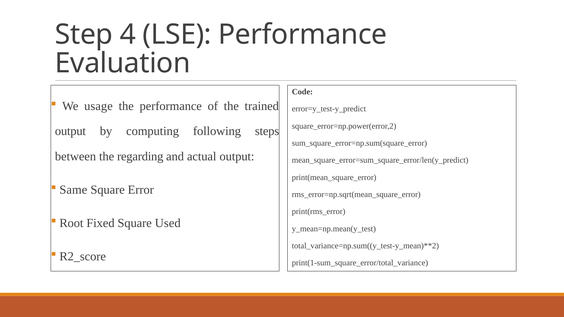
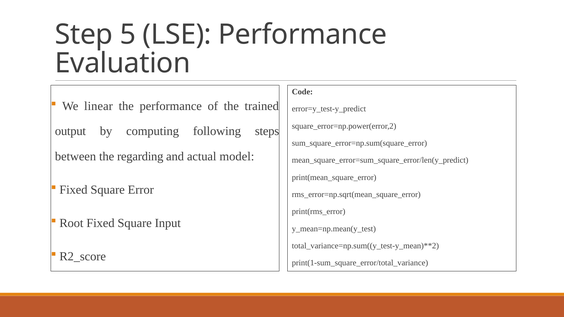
4: 4 -> 5 (128, 34)
usage: usage -> linear (98, 106)
actual output: output -> model (237, 156)
Same: Same -> Fixed (73, 190)
Used: Used -> Input (168, 223)
